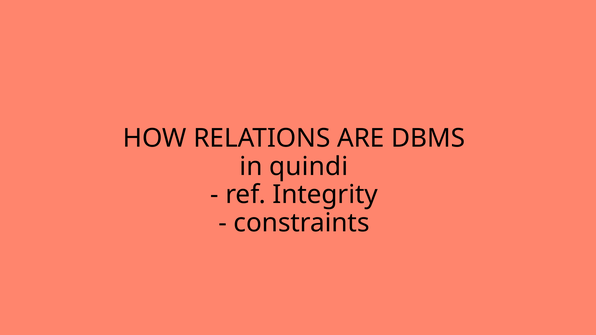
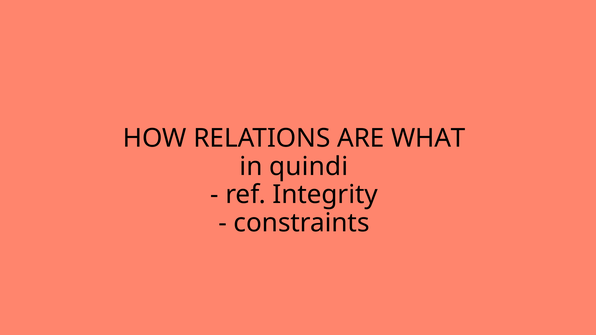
DBMS: DBMS -> WHAT (428, 138)
